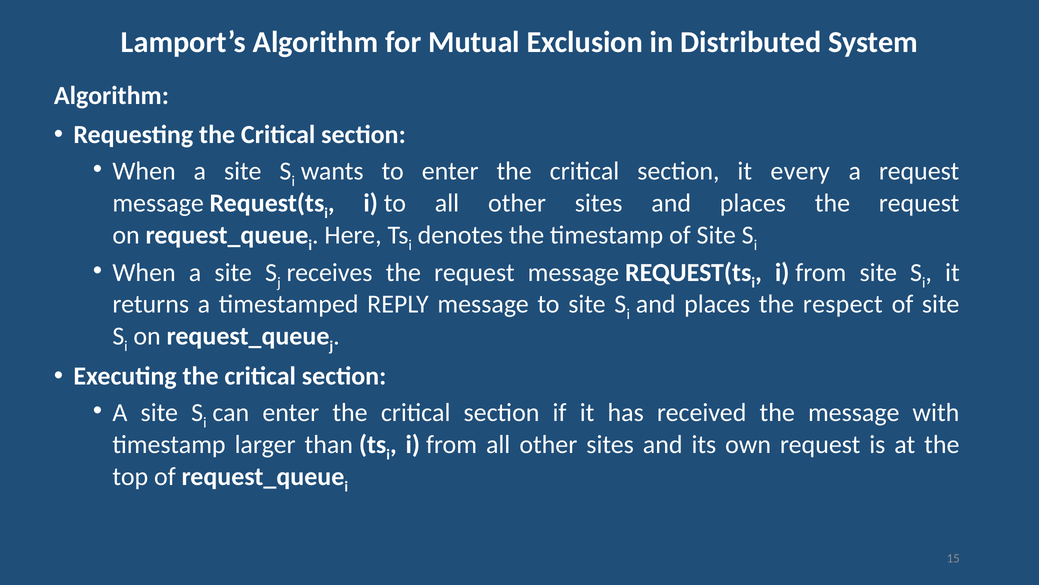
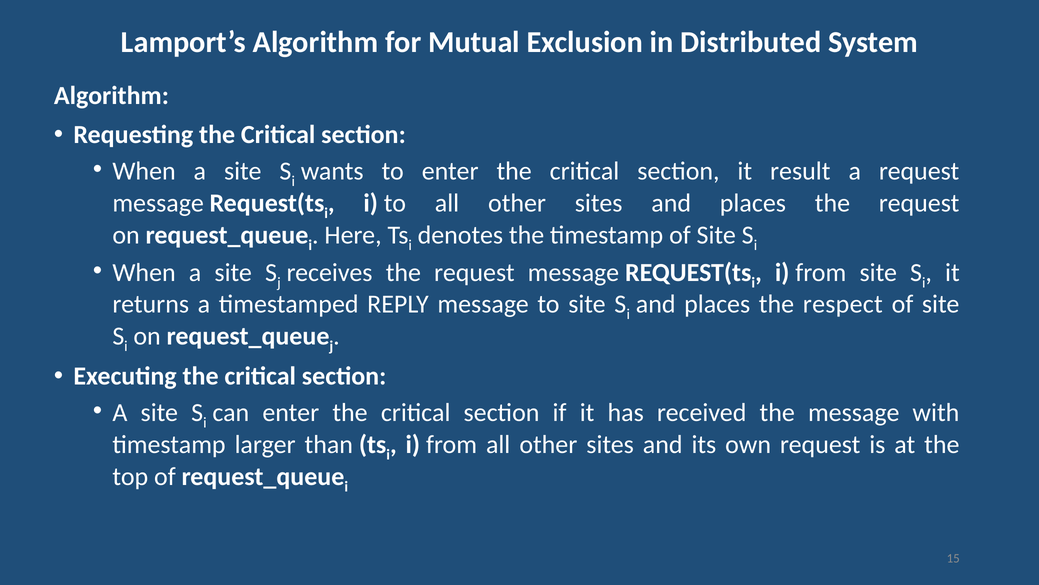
every: every -> result (800, 171)
